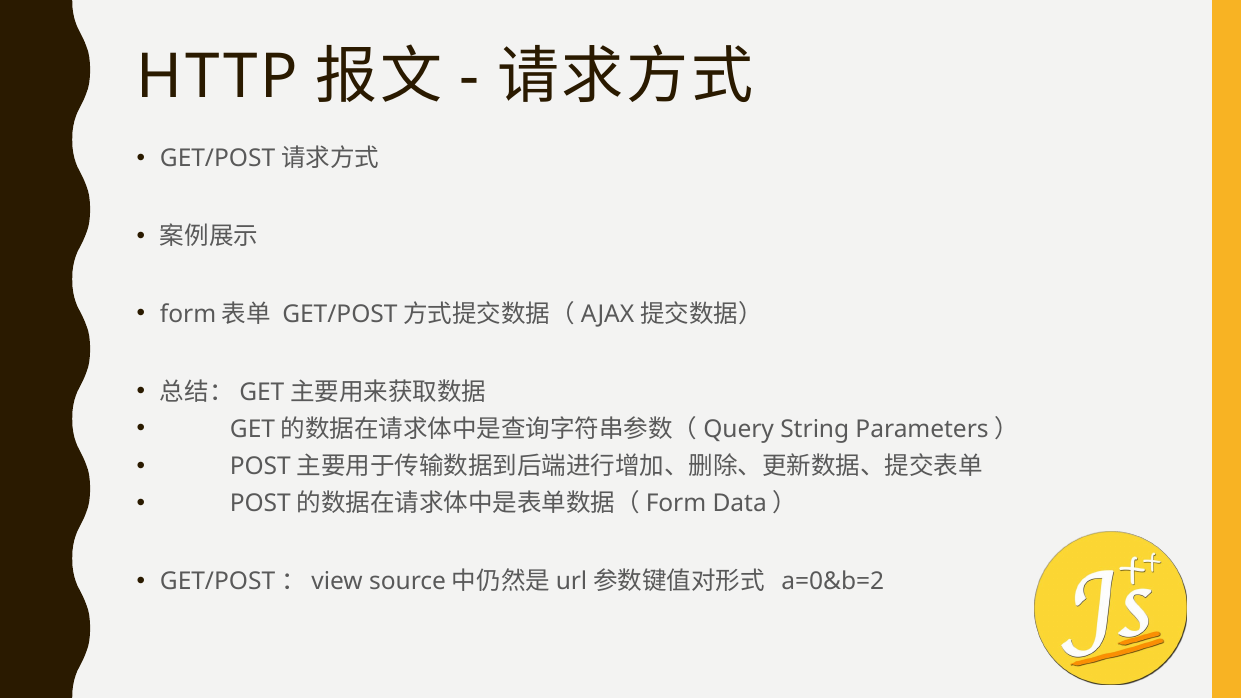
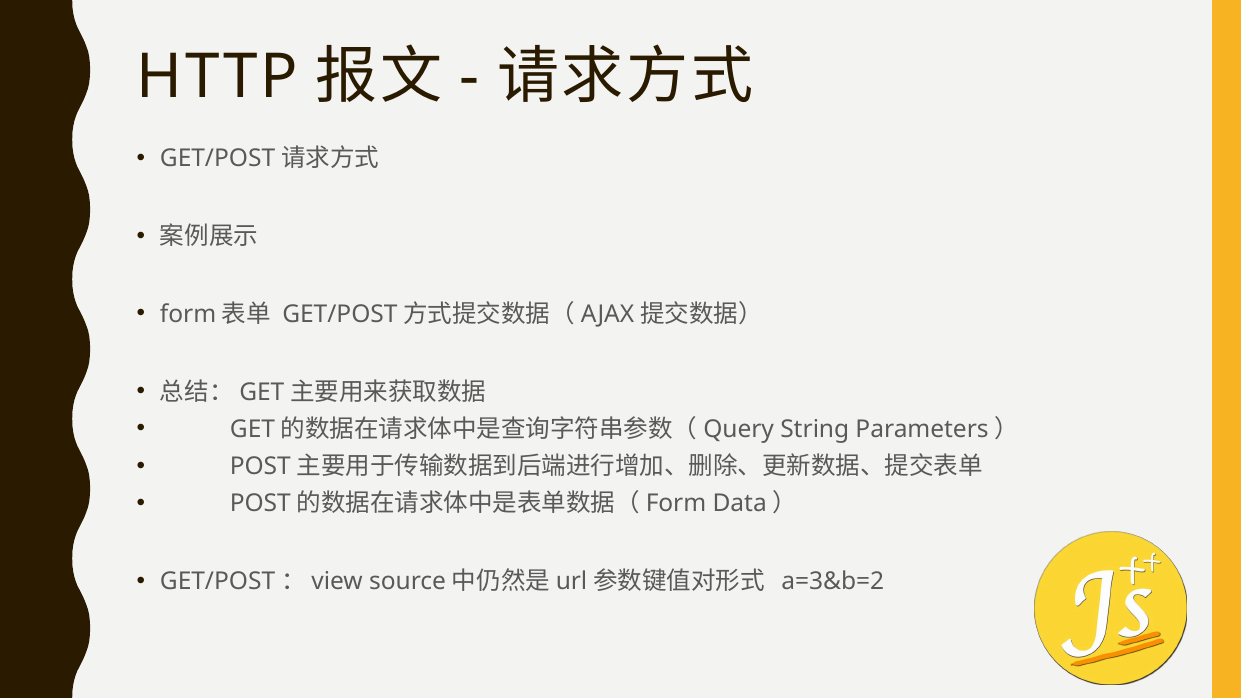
a=0&b=2: a=0&b=2 -> a=3&b=2 (833, 582)
